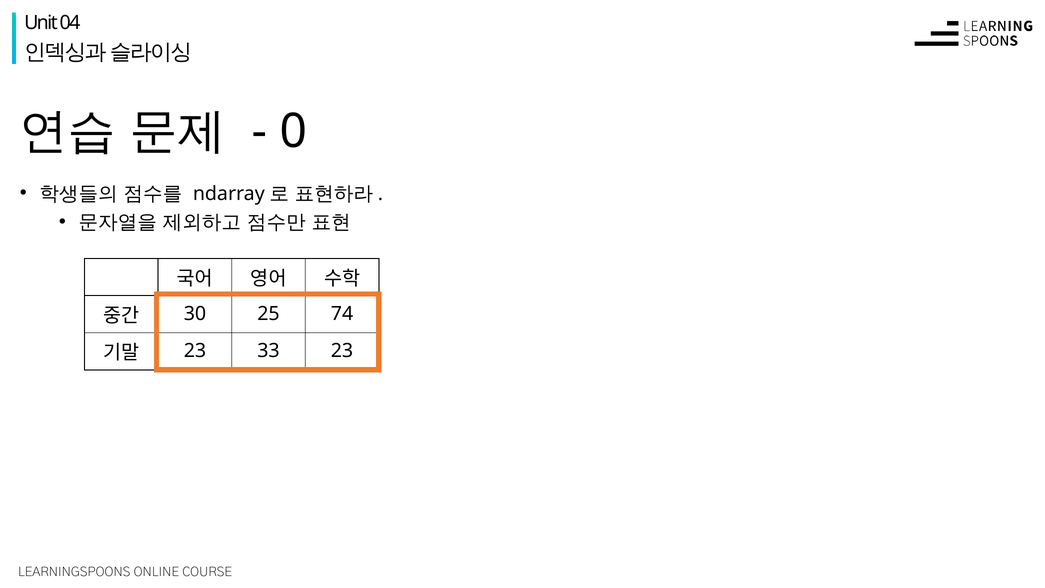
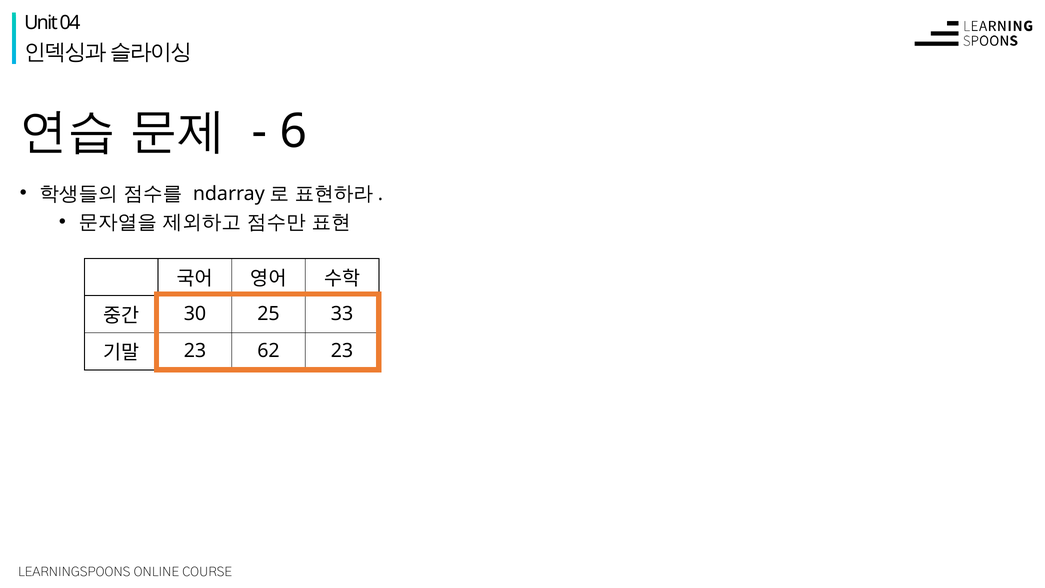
0: 0 -> 6 (293, 131)
74: 74 -> 33 (342, 314)
33: 33 -> 62 (269, 351)
